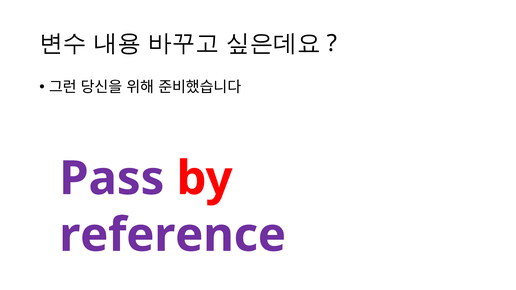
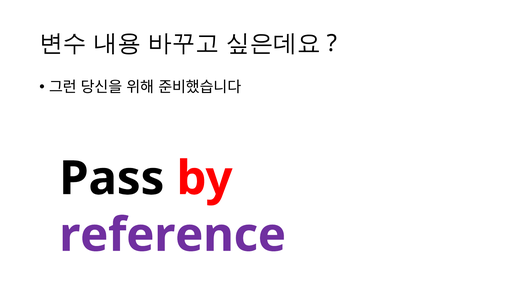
Pass colour: purple -> black (112, 179)
